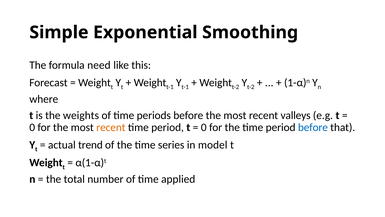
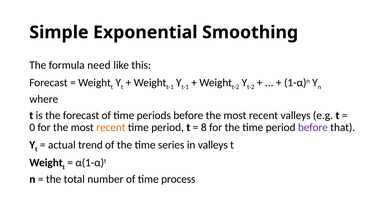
the weights: weights -> forecast (81, 115)
0: 0 -> 8 (204, 127)
before colour: blue -> purple (313, 127)
in model: model -> valleys (213, 145)
applied: applied -> process (178, 179)
